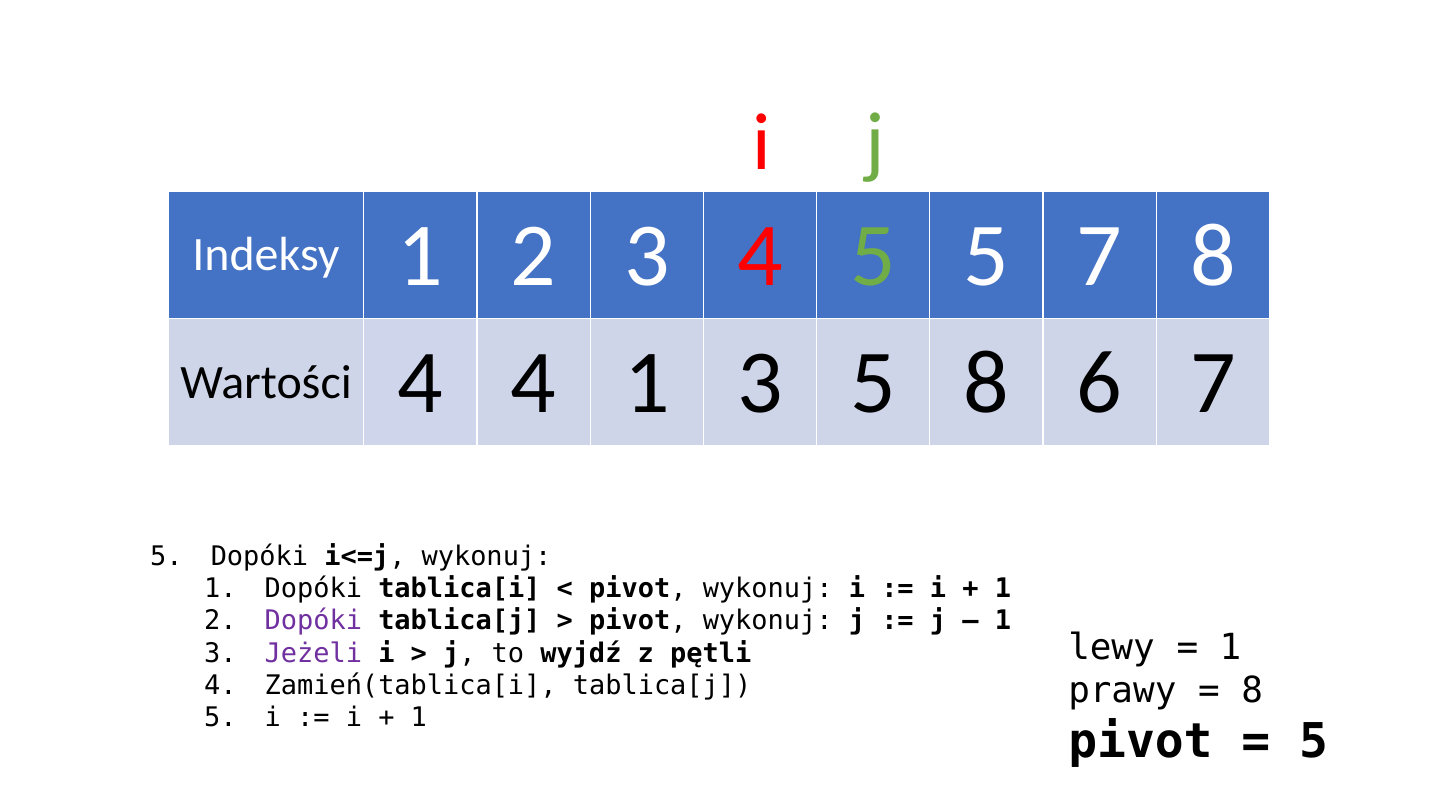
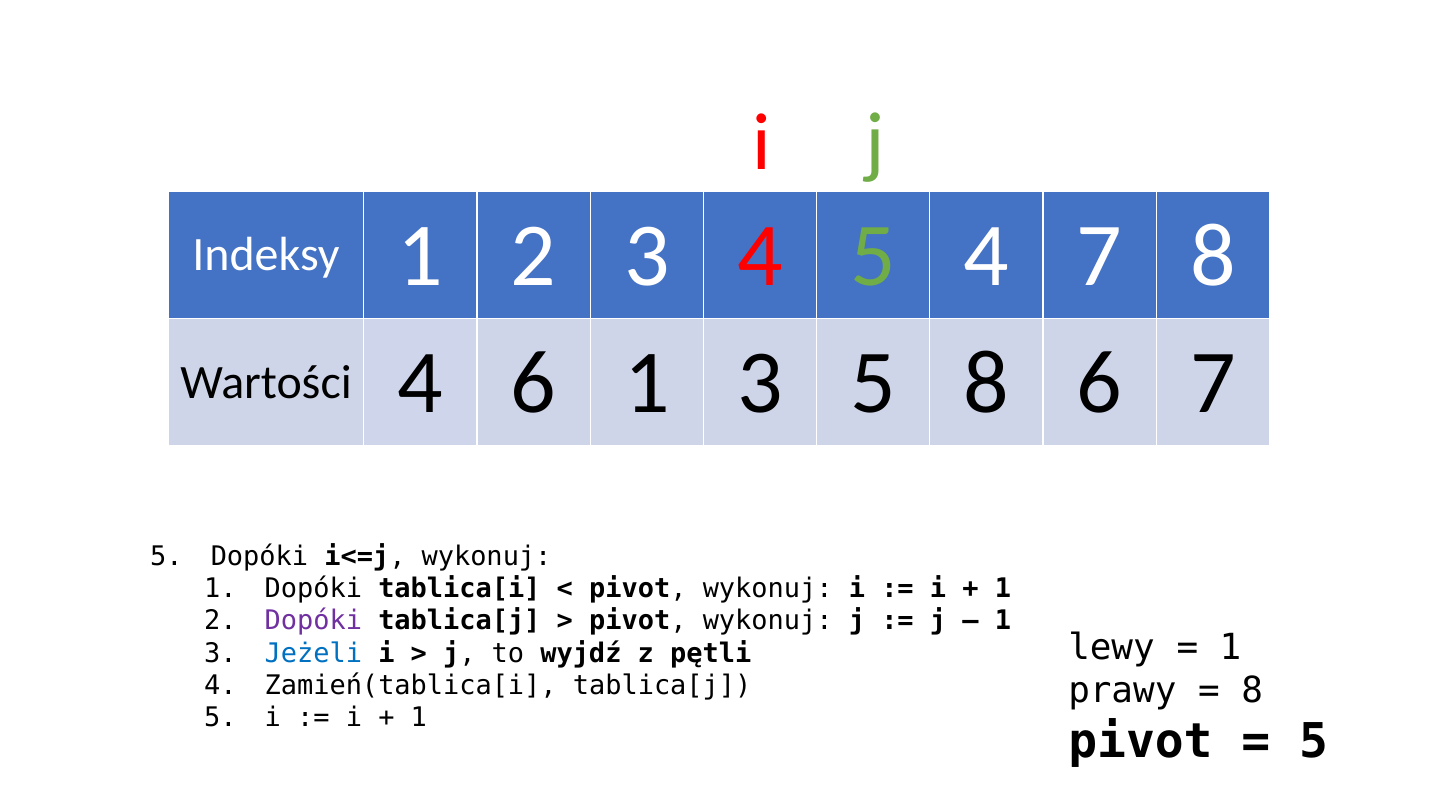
5 5: 5 -> 4 (986, 256)
4 4: 4 -> 6 (534, 383)
Jeżeli colour: purple -> blue (313, 653)
